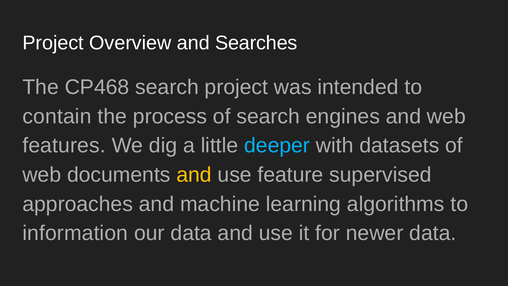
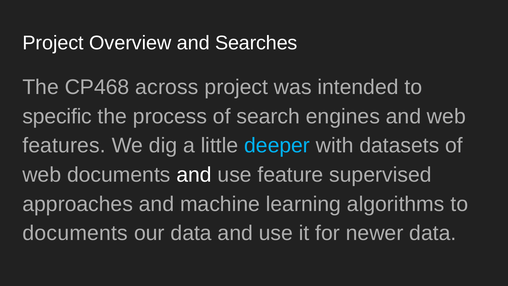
CP468 search: search -> across (167, 87)
contain: contain -> specific (57, 116)
and colour: yellow -> white (194, 175)
information: information -> documents (75, 233)
